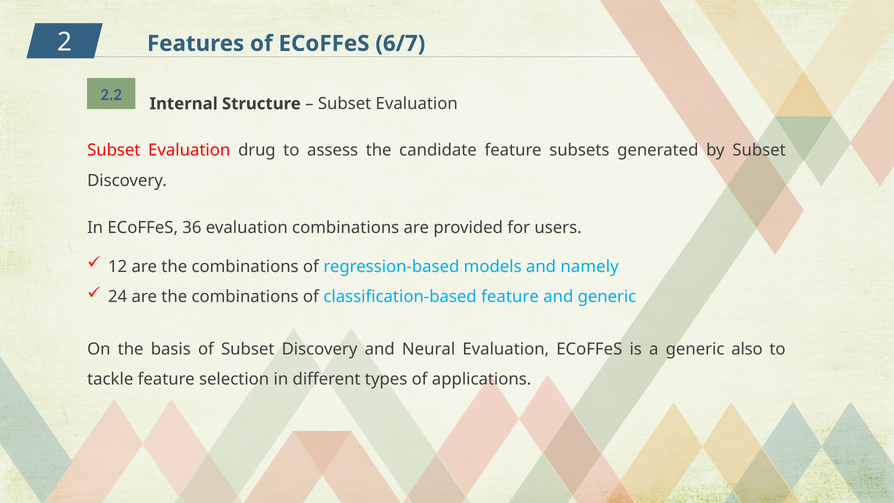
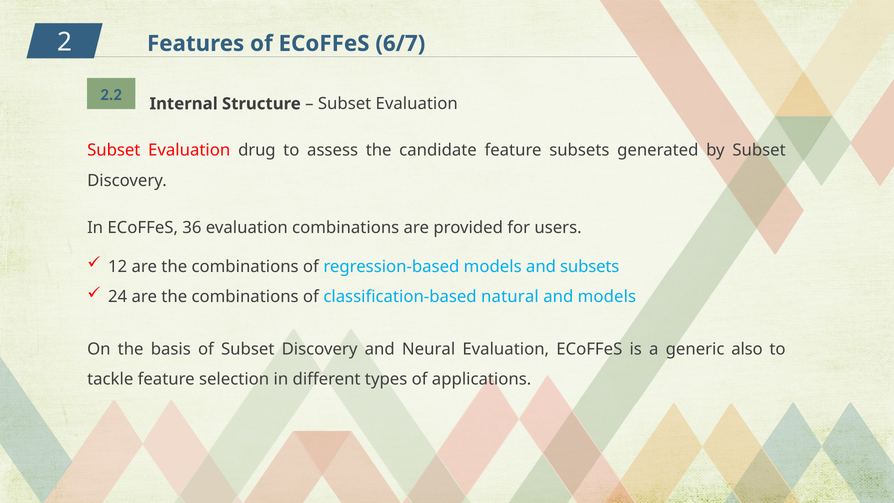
and namely: namely -> subsets (590, 266)
classification-based feature: feature -> natural (510, 297)
and generic: generic -> models (607, 297)
